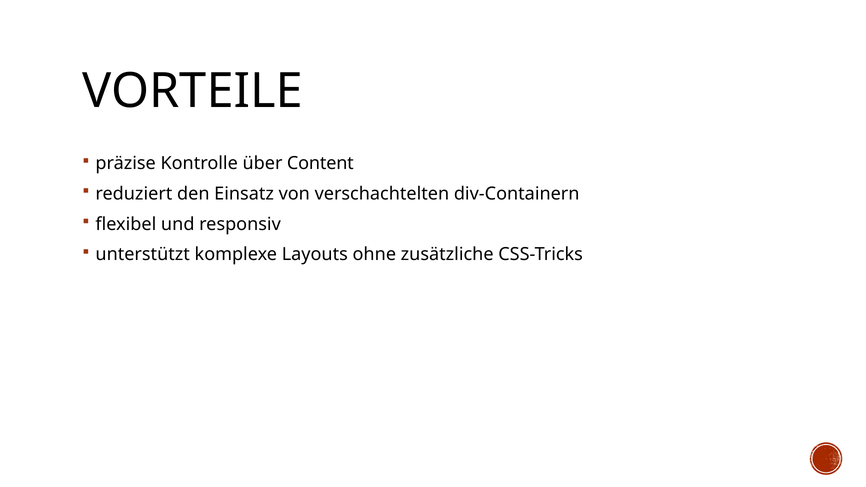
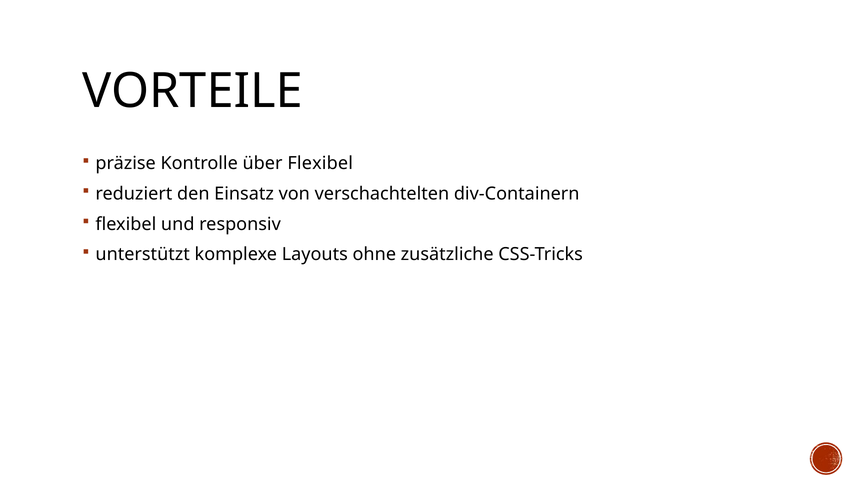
über Content: Content -> Flexibel (320, 164)
